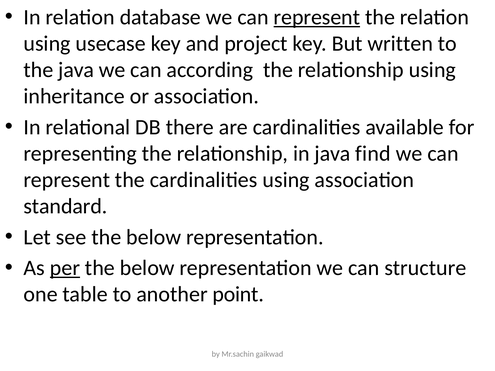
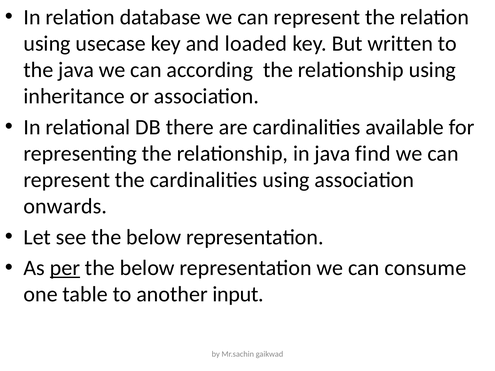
represent underline: present -> none (317, 17)
project: project -> loaded (256, 44)
standard: standard -> onwards (65, 206)
structure: structure -> consume (425, 268)
point: point -> input (238, 294)
